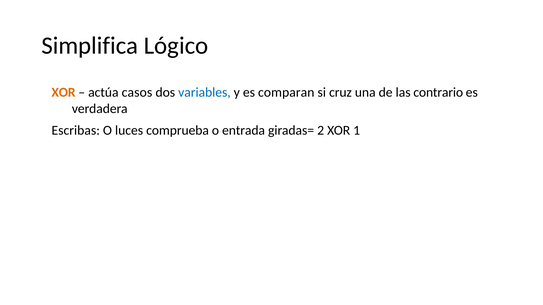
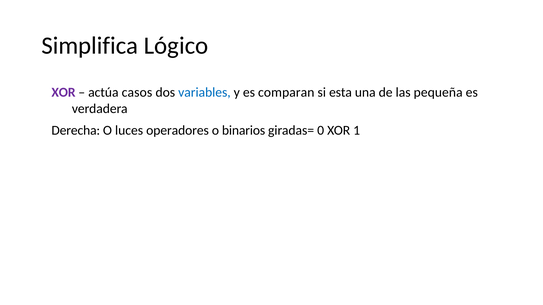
XOR colour: orange -> purple (63, 92)
cruz: cruz -> esta (340, 92)
contrario: contrario -> pequeña (438, 92)
Escribas: Escribas -> Derecha (76, 131)
comprueba: comprueba -> operadores (178, 131)
entrada: entrada -> binarios (244, 131)
2: 2 -> 0 (321, 131)
